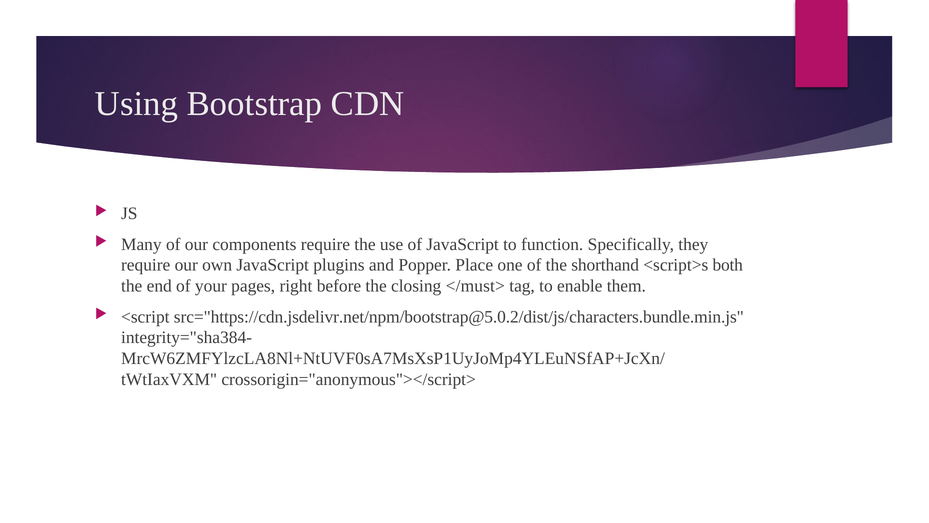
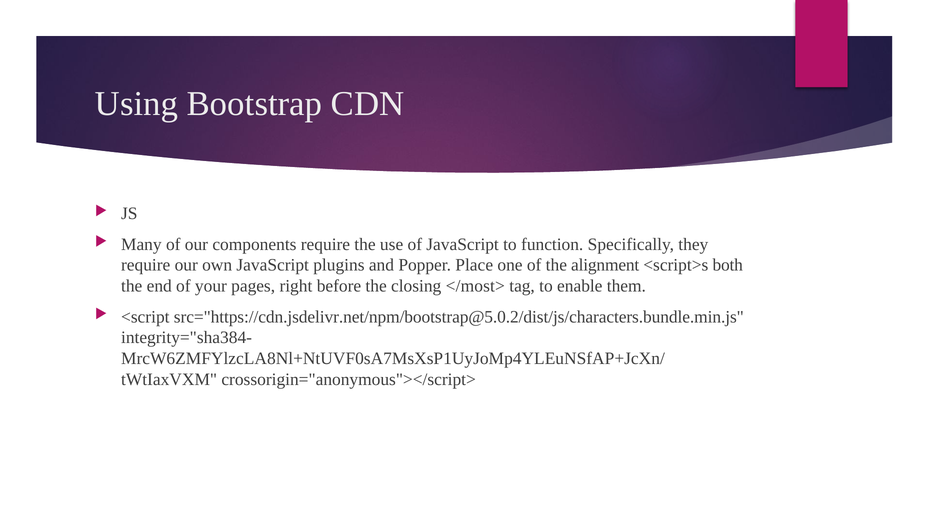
shorthand: shorthand -> alignment (605, 265)
</must>: </must> -> </most> (475, 286)
